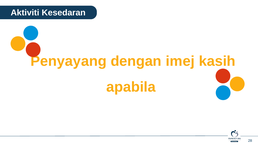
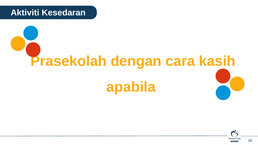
Penyayang: Penyayang -> Prasekolah (69, 61)
imej: imej -> cara (180, 61)
